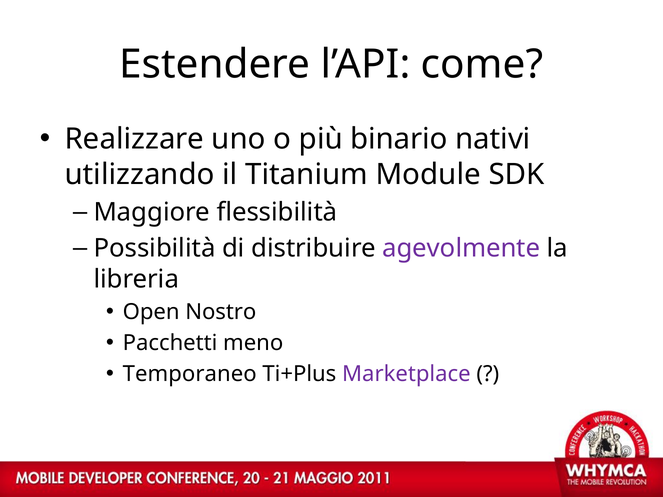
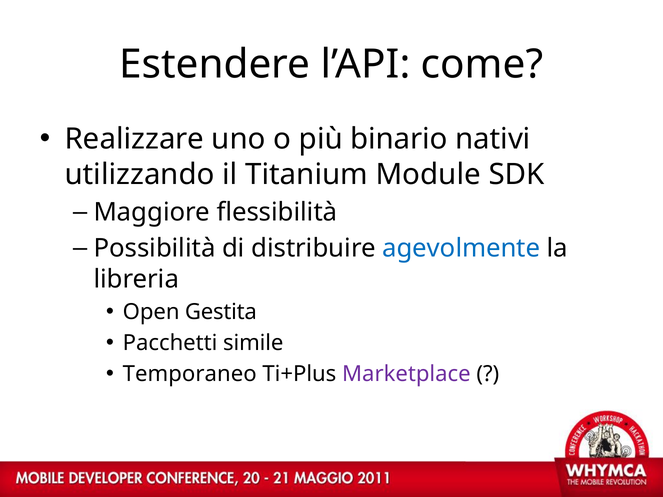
agevolmente colour: purple -> blue (461, 249)
Nostro: Nostro -> Gestita (221, 312)
meno: meno -> simile (253, 343)
